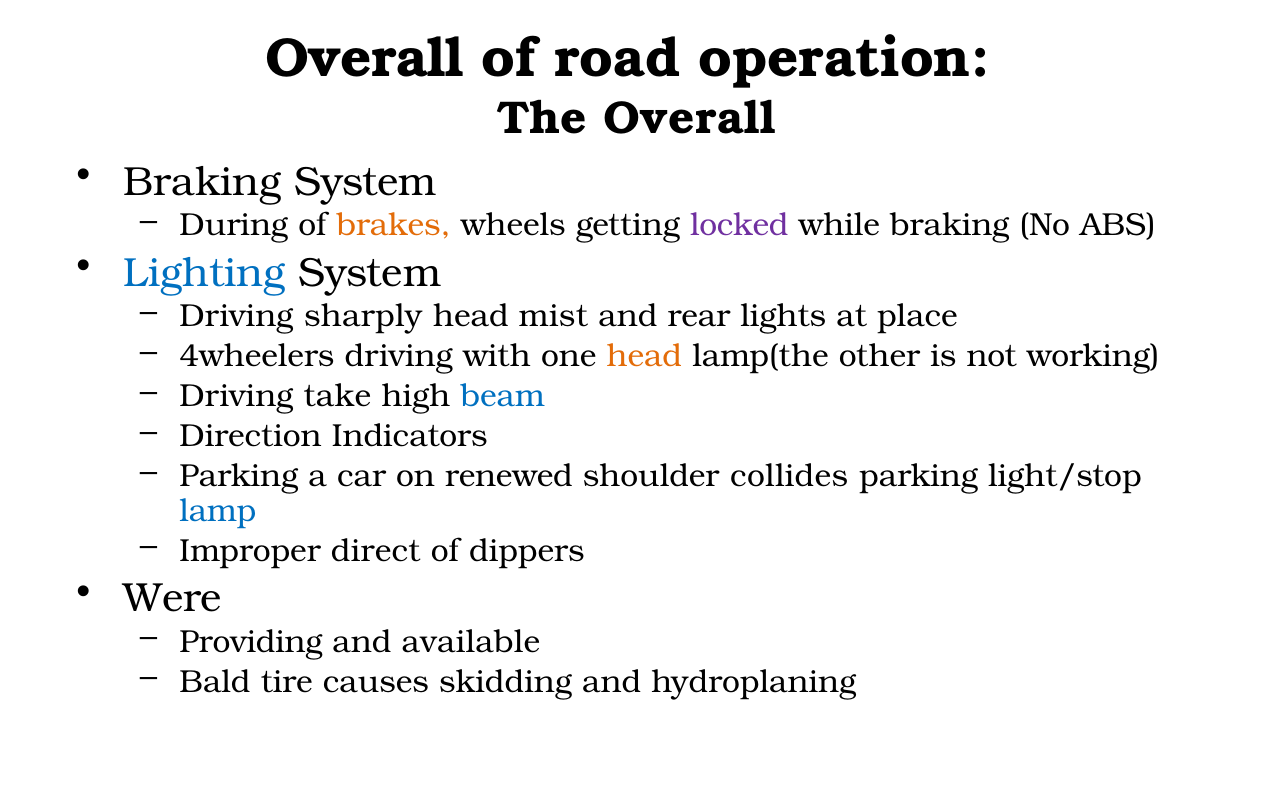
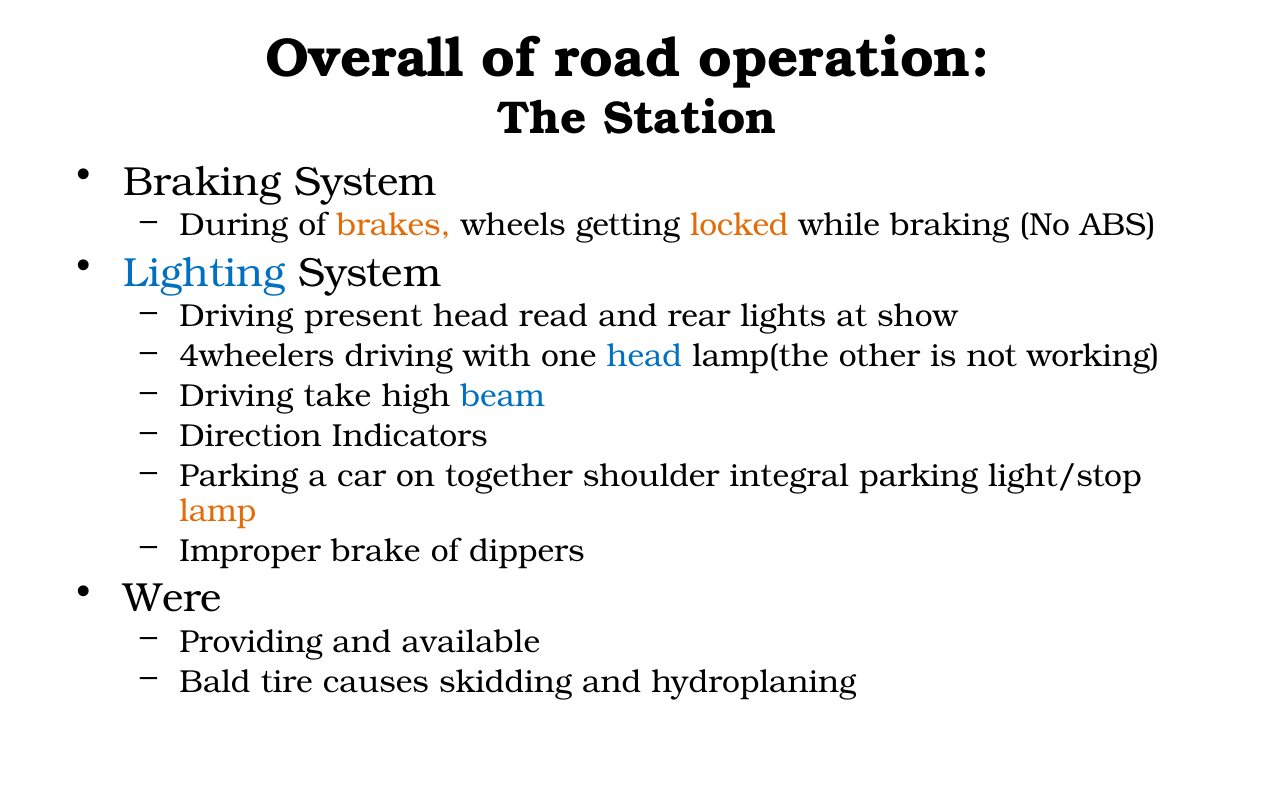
The Overall: Overall -> Station (690, 119)
locked colour: purple -> orange (739, 225)
sharply: sharply -> present (363, 317)
mist: mist -> read (553, 317)
place: place -> show (917, 317)
head colour: orange -> blue (644, 357)
renewed: renewed -> together (509, 477)
collides: collides -> integral (789, 477)
lamp colour: blue -> orange (218, 511)
direct: direct -> brake (376, 551)
